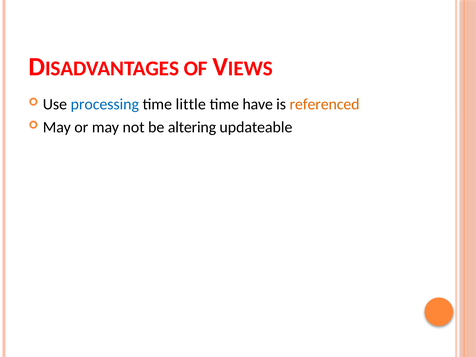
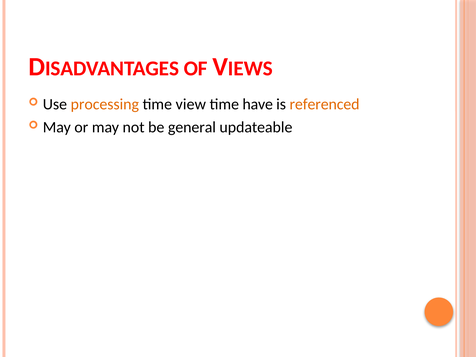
processing colour: blue -> orange (105, 104)
little: little -> view (191, 104)
altering: altering -> general (192, 127)
